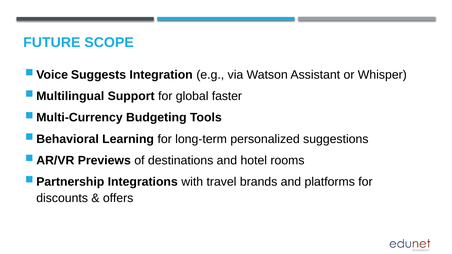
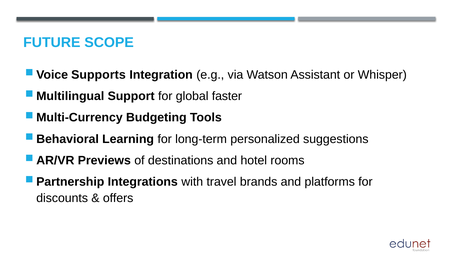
Suggests: Suggests -> Supports (98, 75)
